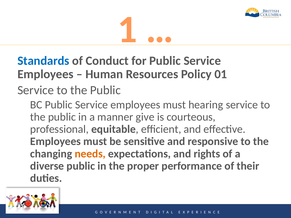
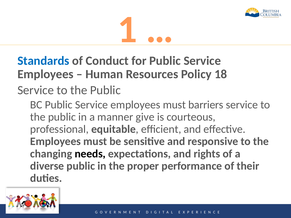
01: 01 -> 18 (221, 74)
hearing: hearing -> barriers (206, 105)
needs colour: orange -> black (90, 154)
